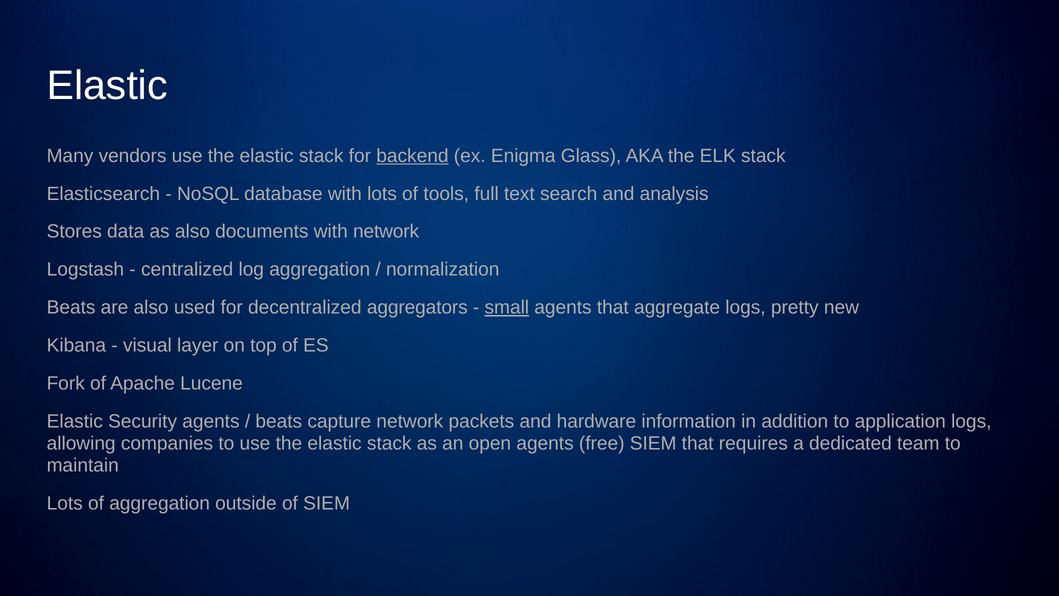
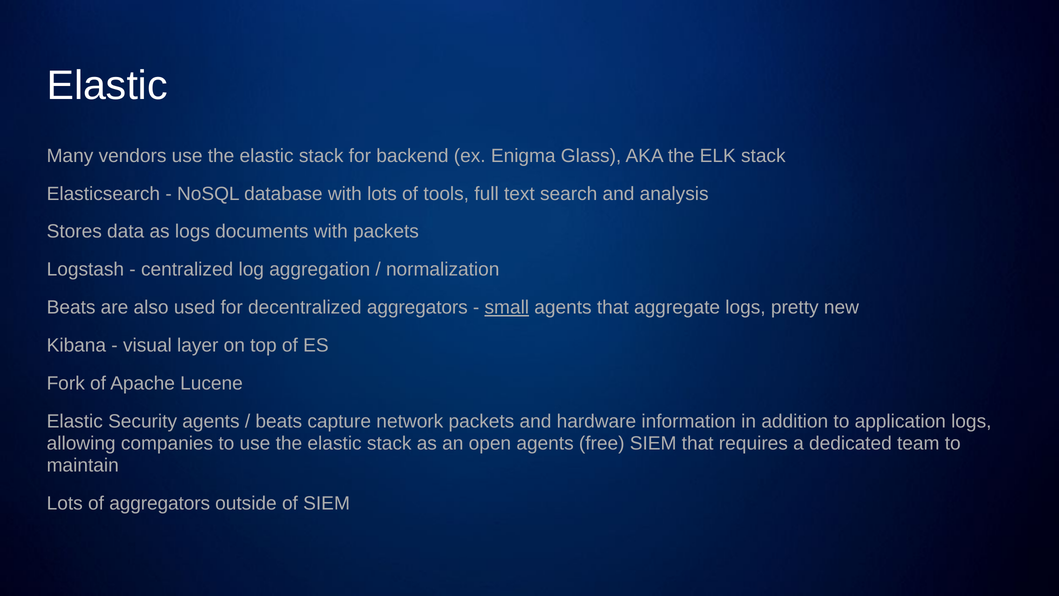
backend underline: present -> none (412, 156)
as also: also -> logs (192, 232)
with network: network -> packets (386, 232)
of aggregation: aggregation -> aggregators (160, 503)
